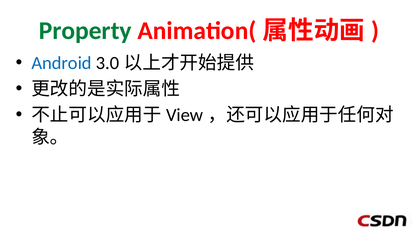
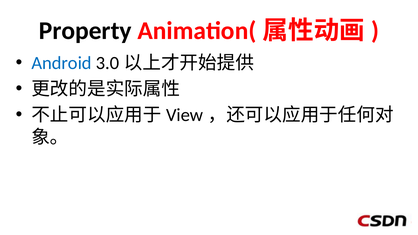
Property colour: green -> black (85, 31)
